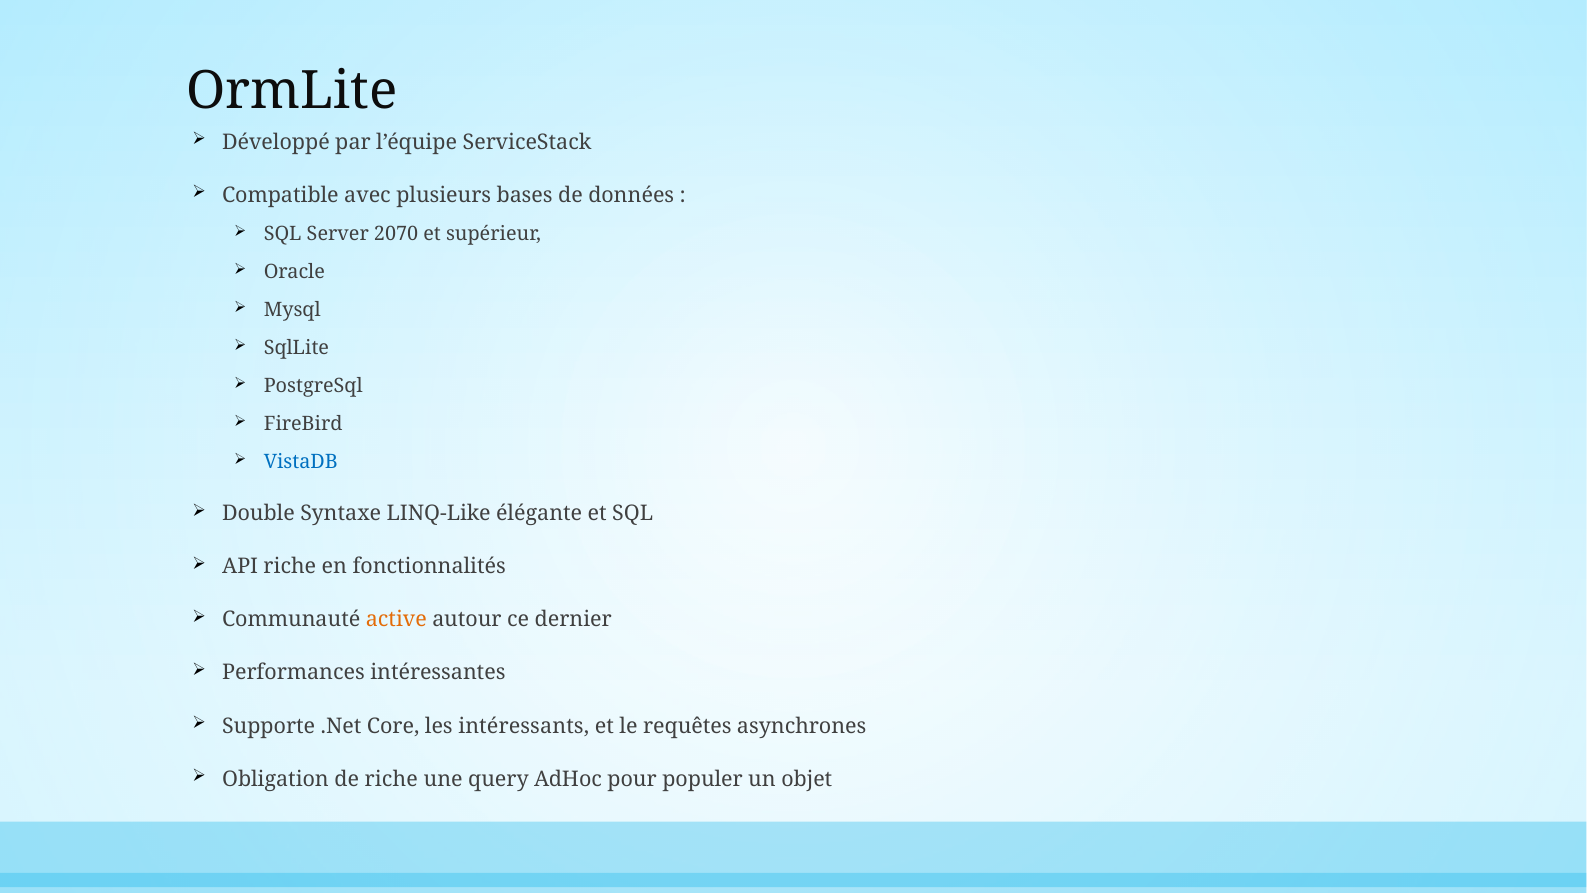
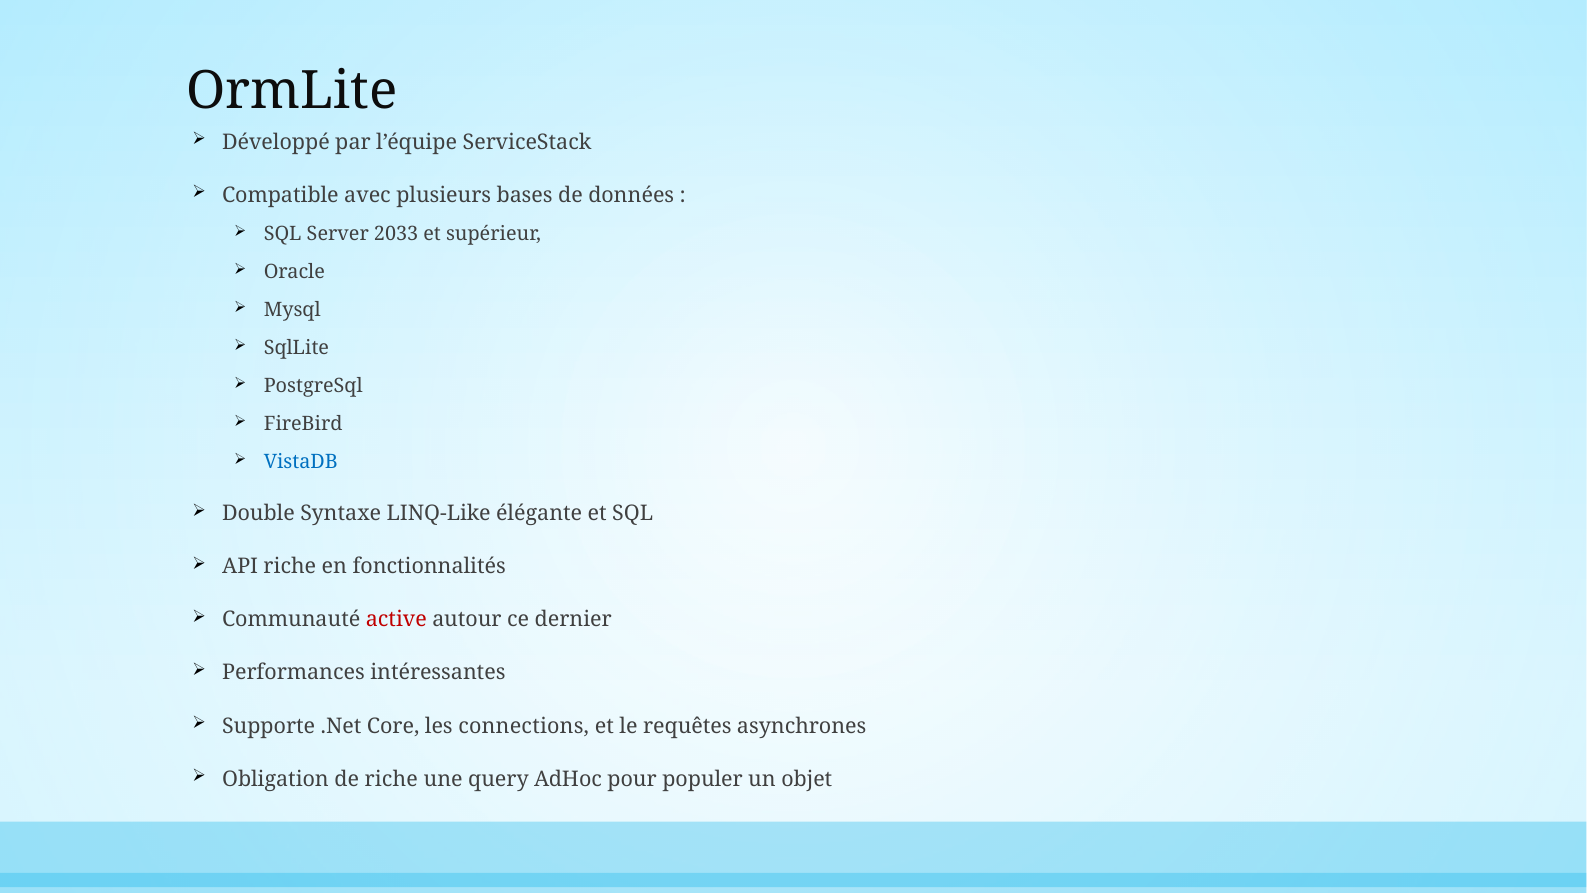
2070: 2070 -> 2033 (396, 234)
active colour: orange -> red (396, 620)
intéressants: intéressants -> connections (524, 726)
